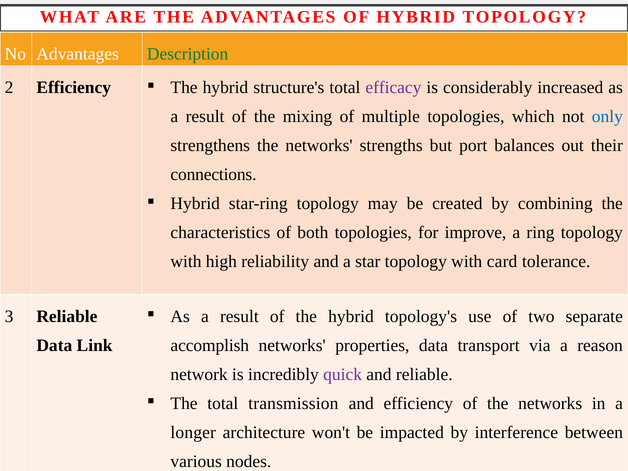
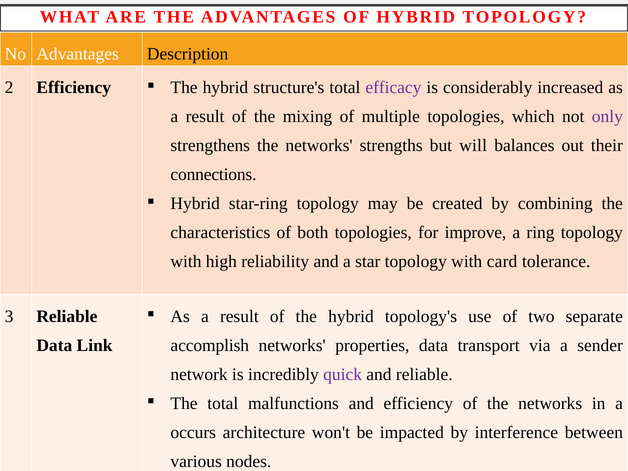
Description colour: green -> black (188, 54)
only colour: blue -> purple (607, 117)
port: port -> will (473, 146)
reason: reason -> sender (600, 345)
transmission: transmission -> malfunctions (293, 403)
longer: longer -> occurs (193, 432)
